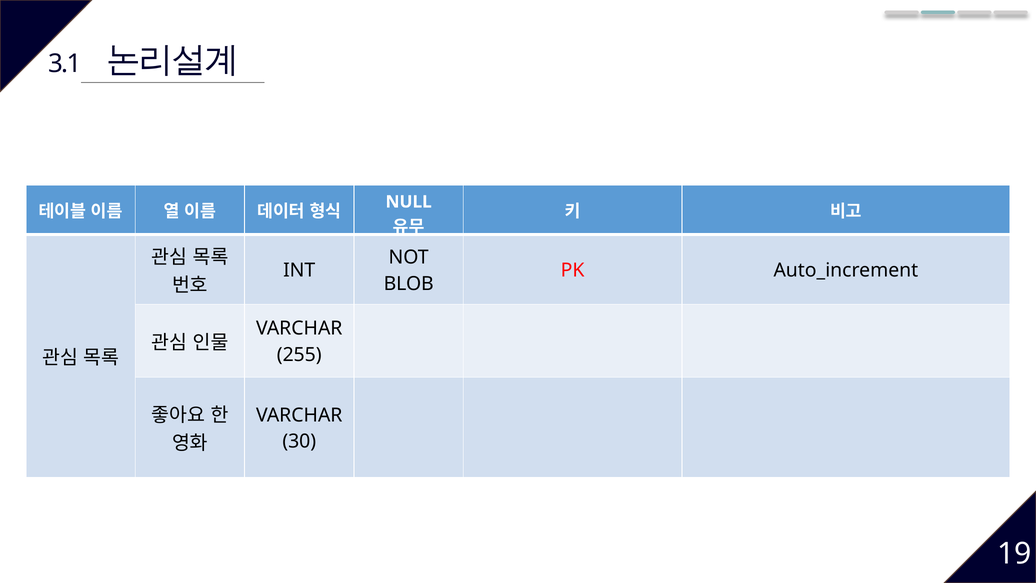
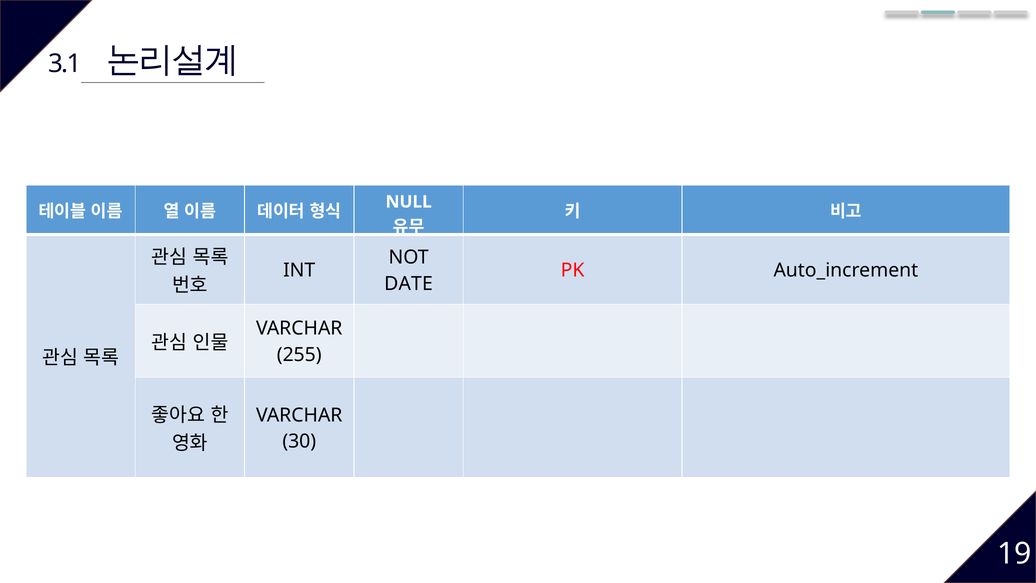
BLOB: BLOB -> DATE (409, 284)
